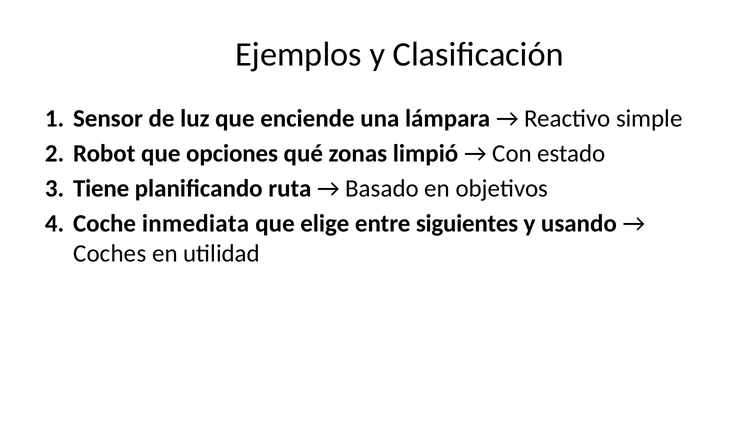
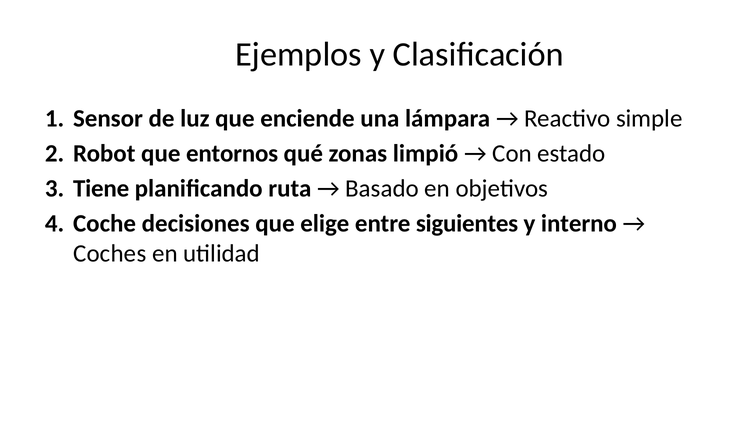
opciones: opciones -> entornos (232, 154)
inmediata: inmediata -> decisiones (196, 224)
usando: usando -> interno (579, 224)
